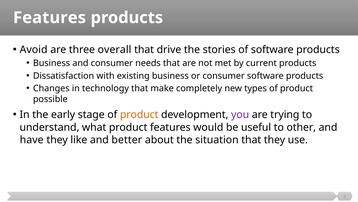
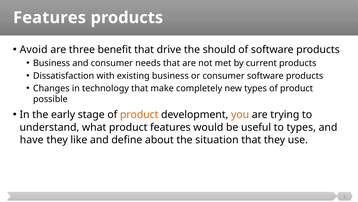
overall: overall -> benefit (115, 50)
stories: stories -> should (219, 50)
you colour: purple -> orange (240, 114)
to other: other -> types (301, 127)
better: better -> define (127, 139)
